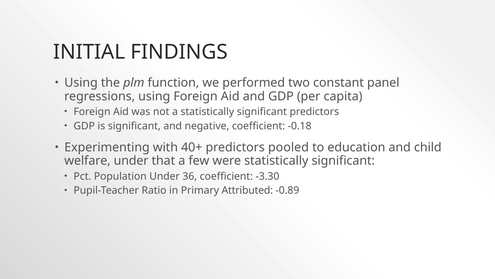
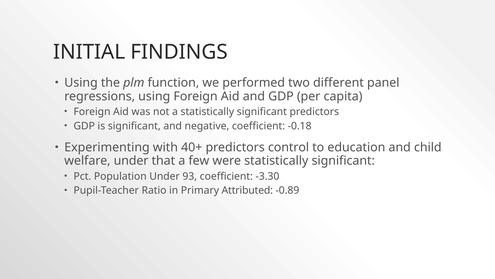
constant: constant -> different (338, 83)
pooled: pooled -> control (289, 147)
36: 36 -> 93 (190, 176)
